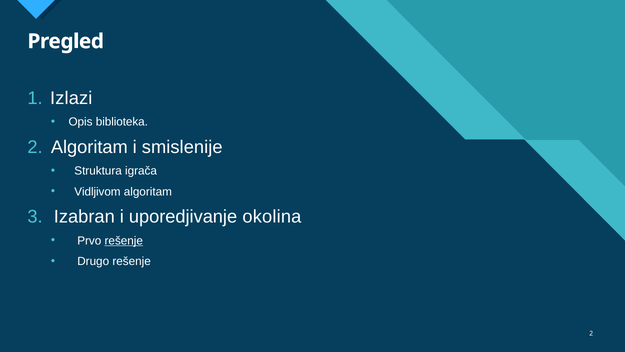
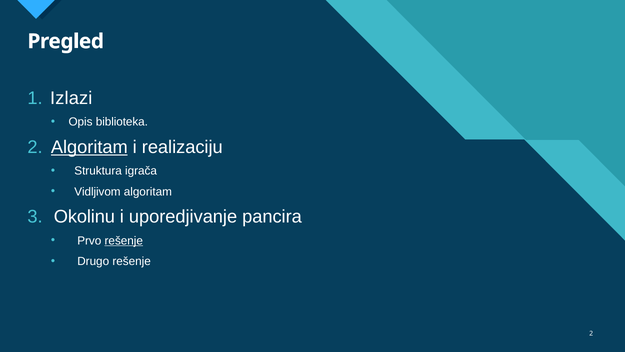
Algoritam underline: none -> present (89, 147)
smislenije: smislenije -> realizaciju (182, 147)
Izabran: Izabran -> Okolinu (84, 216)
okolina: okolina -> pancira (272, 216)
